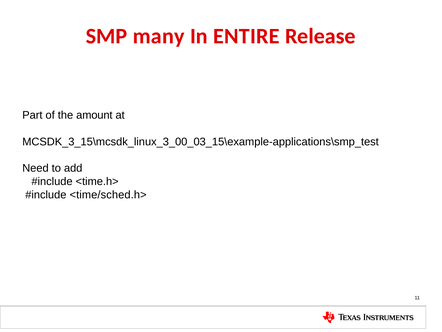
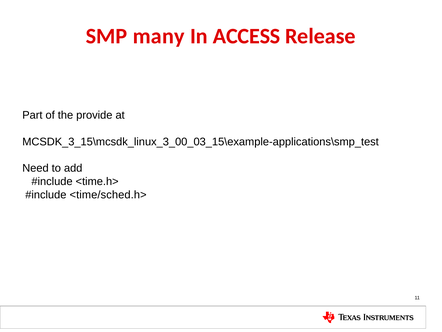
ENTIRE: ENTIRE -> ACCESS (247, 36)
amount: amount -> provide (94, 115)
